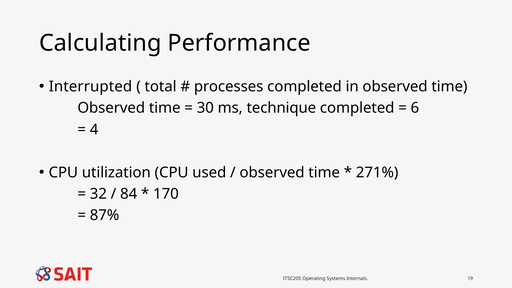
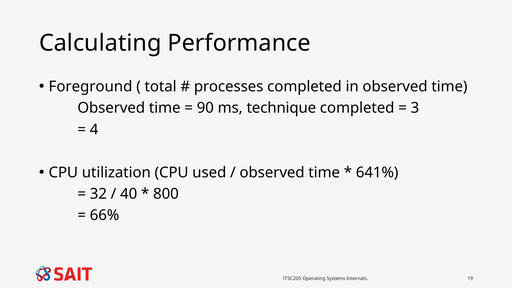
Interrupted: Interrupted -> Foreground (90, 87)
30: 30 -> 90 (205, 108)
6: 6 -> 3 (415, 108)
271%: 271% -> 641% (377, 172)
84: 84 -> 40 (129, 194)
170: 170 -> 800 (166, 194)
87%: 87% -> 66% (105, 215)
